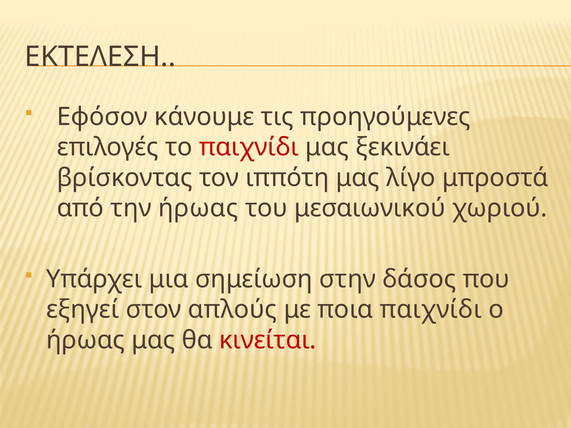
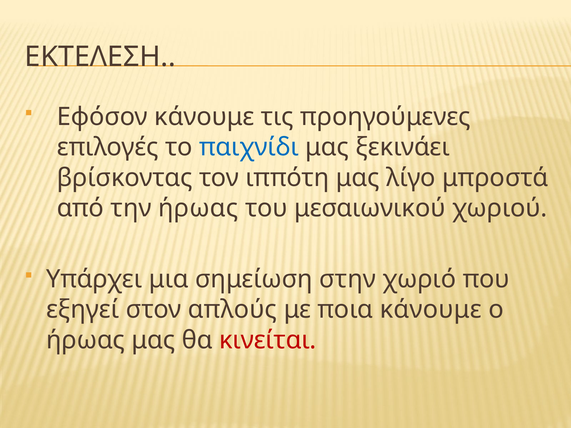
παιχνίδι colour: red -> blue (249, 147)
δάσος: δάσος -> χωριό (419, 279)
ποια παιχνίδι: παιχνίδι -> κάνουμε (431, 310)
